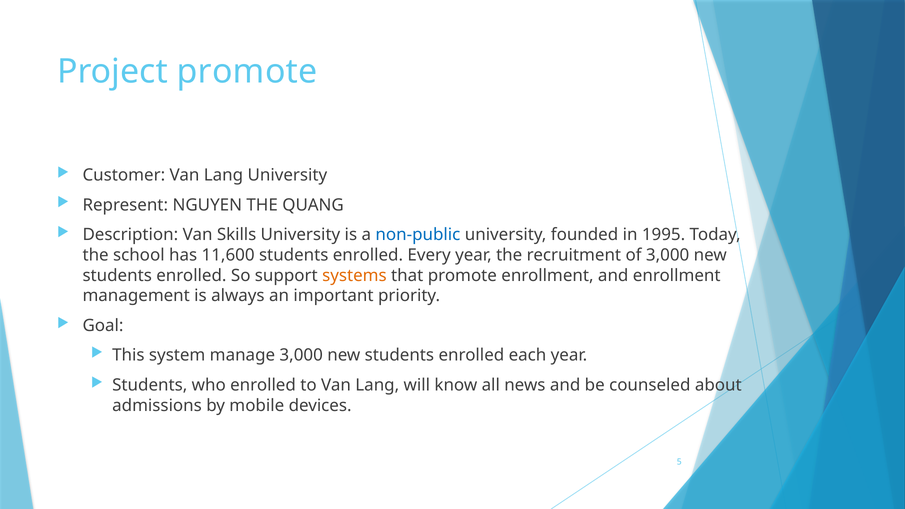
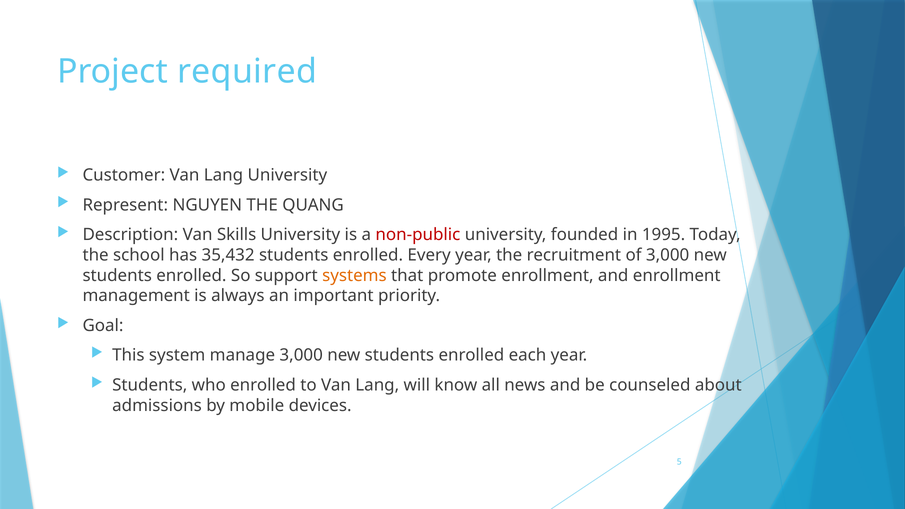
Project promote: promote -> required (247, 71)
non-public colour: blue -> red (418, 235)
11,600: 11,600 -> 35,432 (228, 255)
